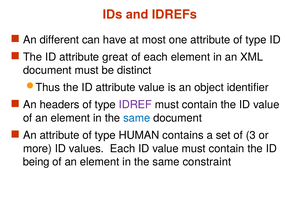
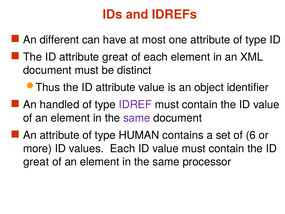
headers: headers -> handled (59, 105)
same colour: blue -> purple (137, 118)
3: 3 -> 6 (251, 135)
being: being -> great (36, 162)
constraint: constraint -> processor (207, 162)
